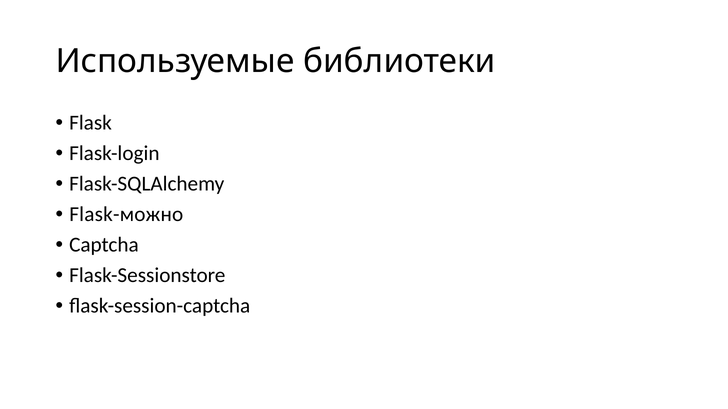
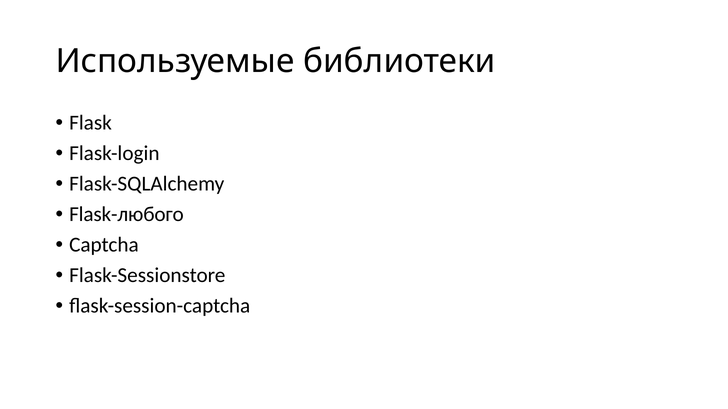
Flask-можно: Flask-можно -> Flask-любого (126, 215)
